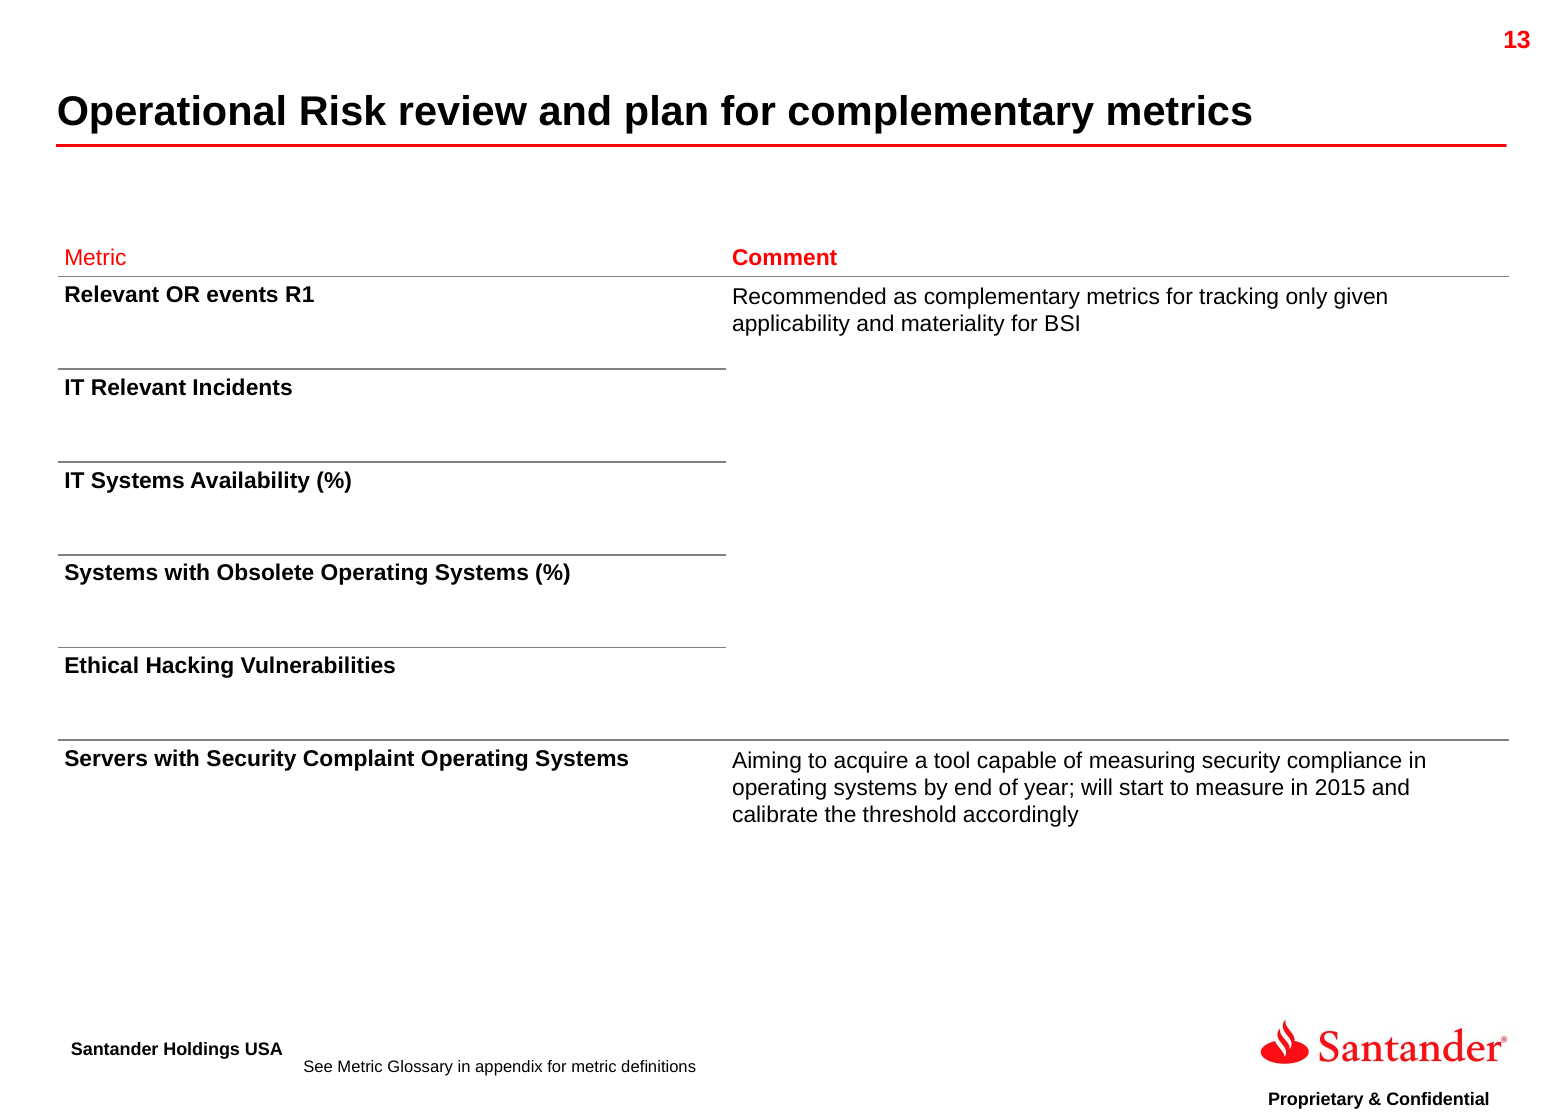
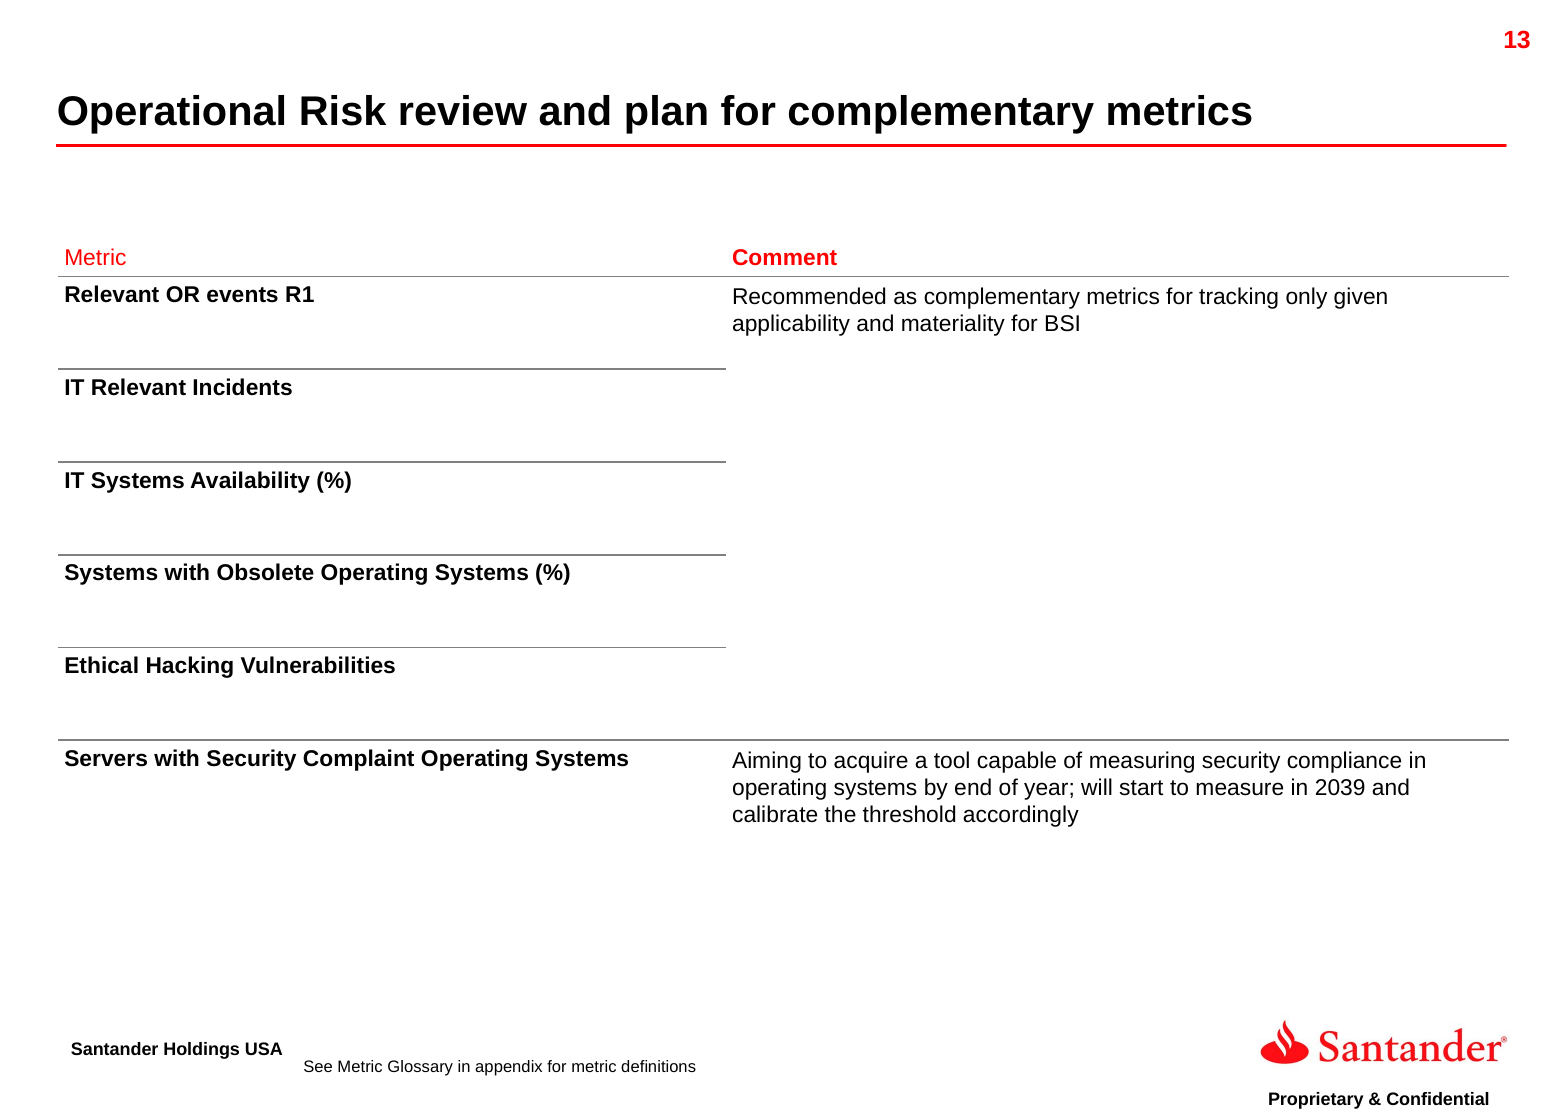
2015: 2015 -> 2039 (1340, 788)
